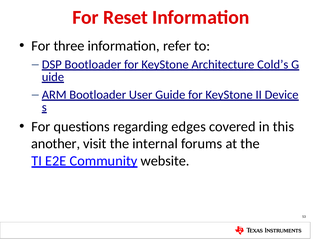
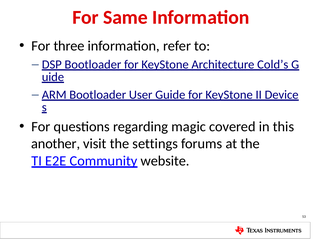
Reset: Reset -> Same (125, 17)
edges: edges -> magic (189, 127)
internal: internal -> settings (155, 144)
